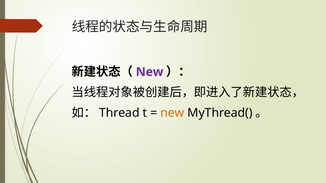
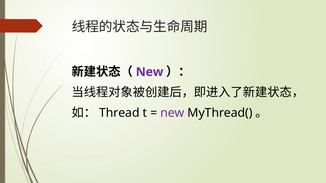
new colour: orange -> purple (172, 113)
